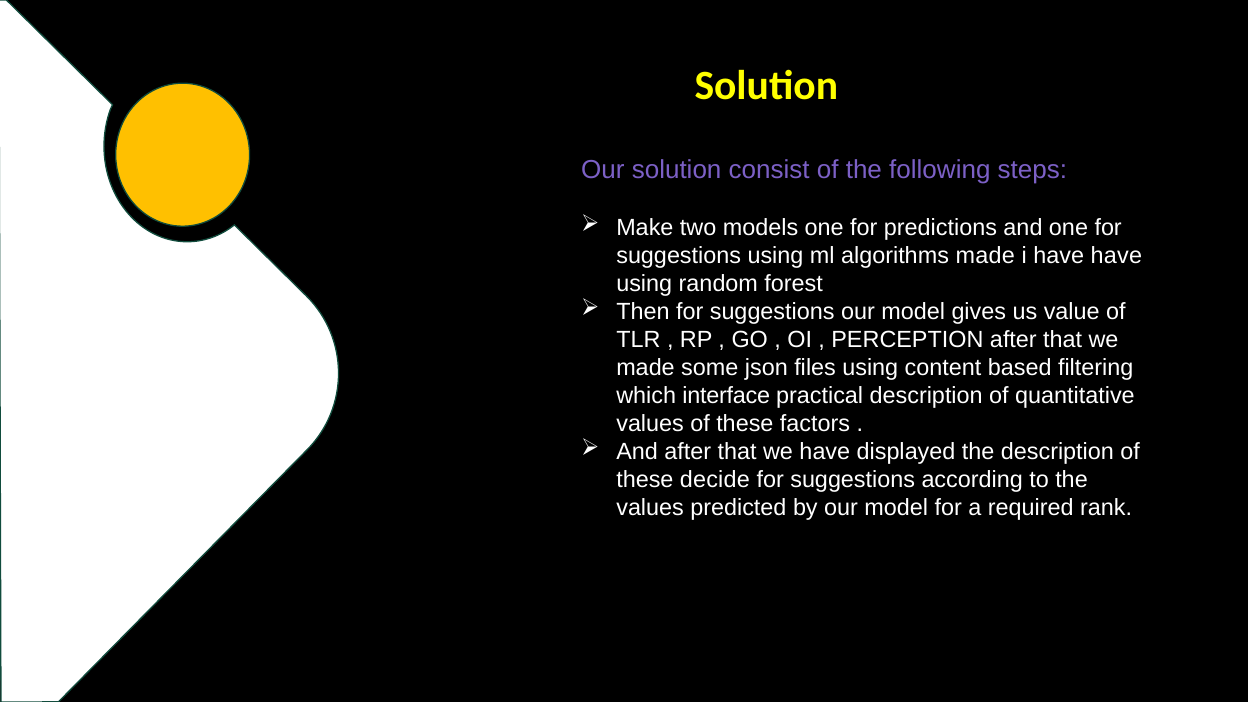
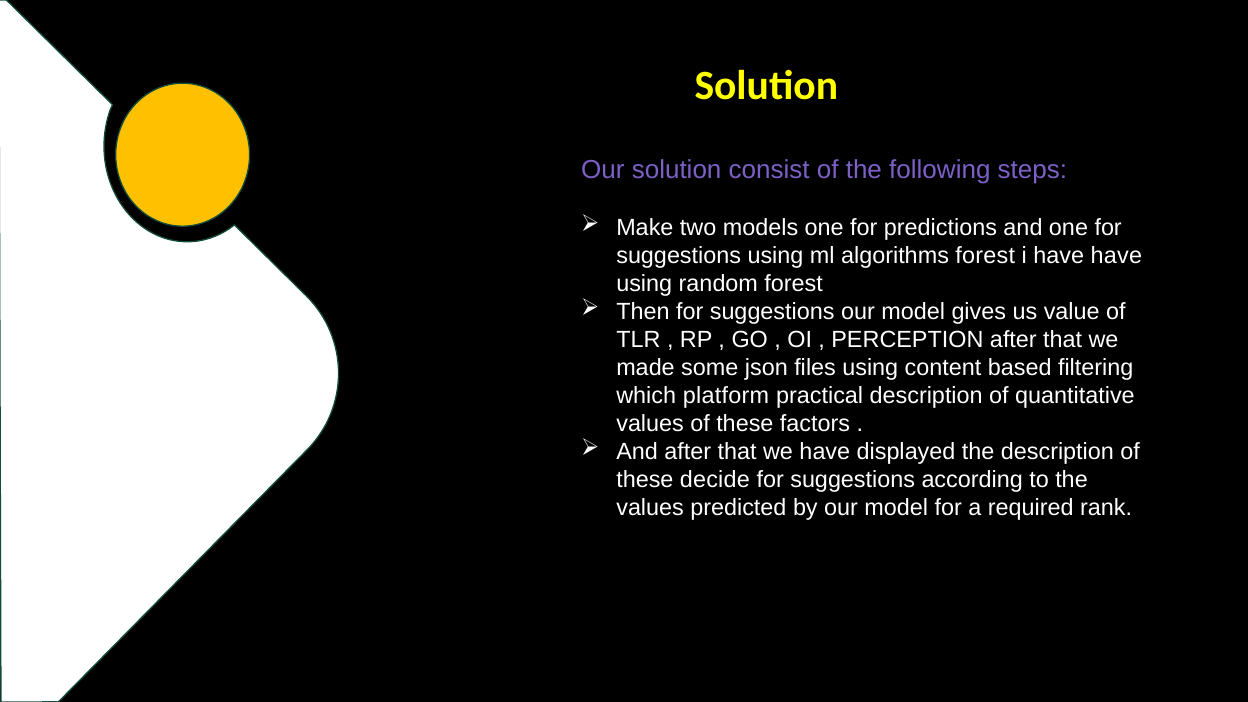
algorithms made: made -> forest (985, 255)
interface: interface -> platform (726, 396)
